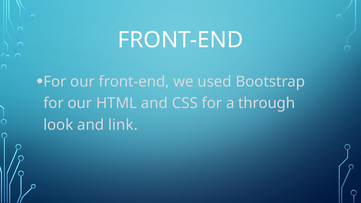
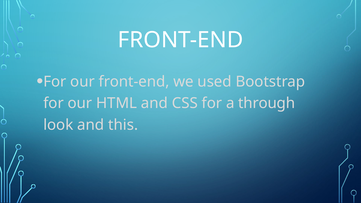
link: link -> this (123, 125)
